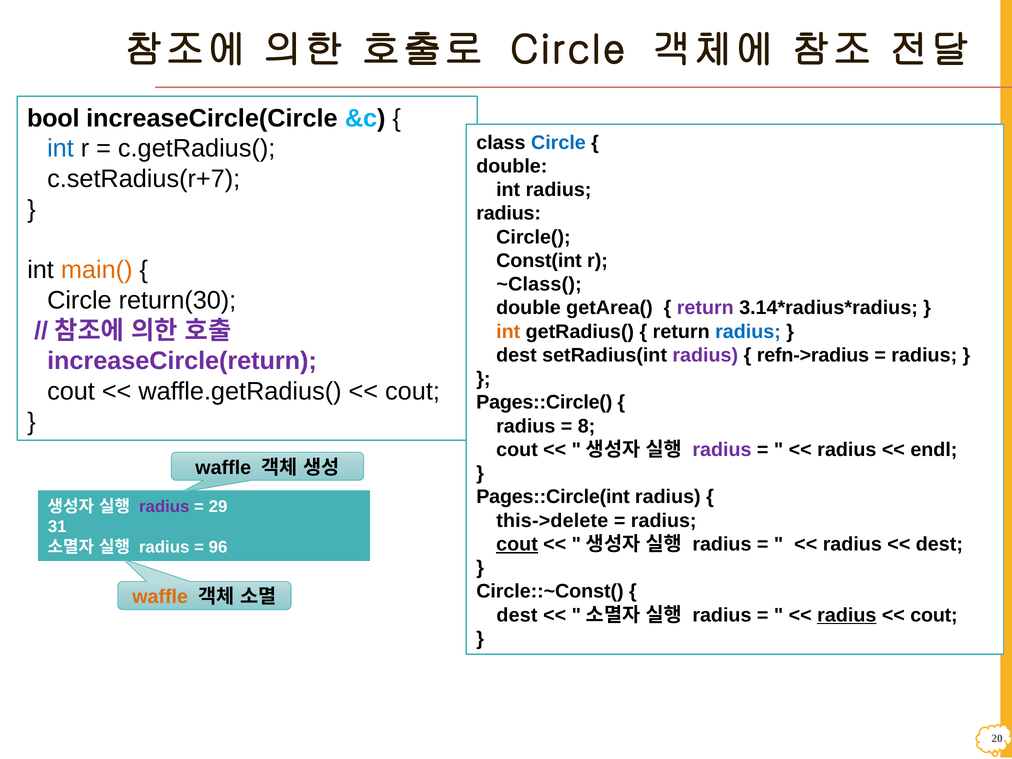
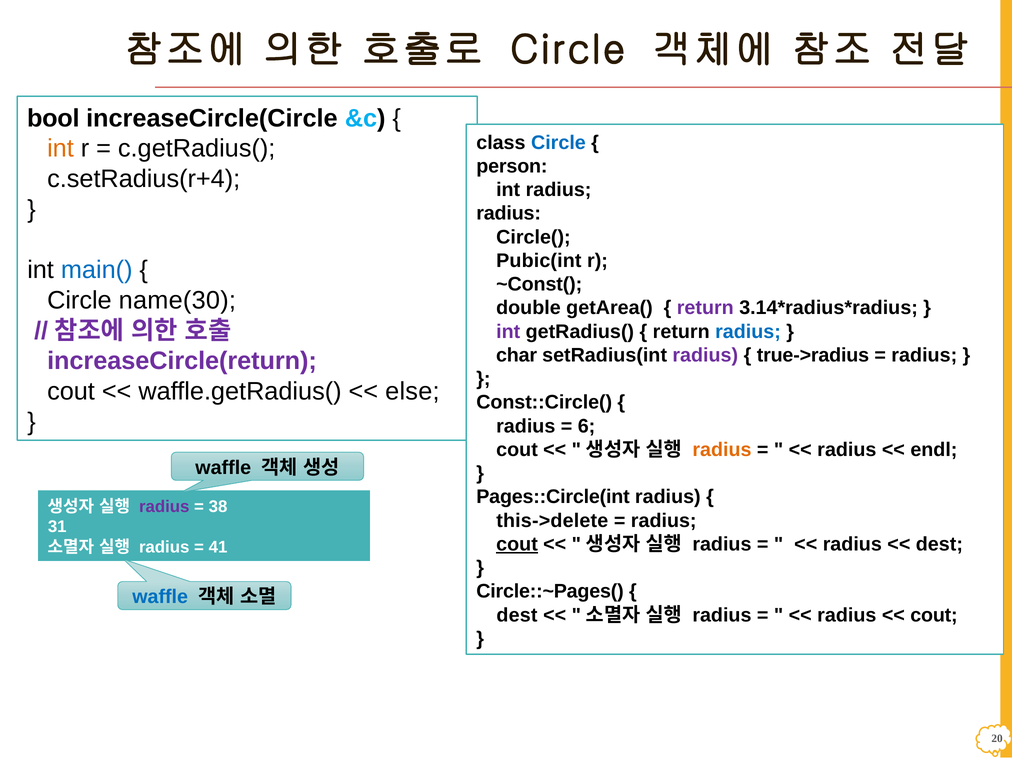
int colour: blue -> orange (60, 149)
double: double -> person (512, 166)
c.setRadius(r+7: c.setRadius(r+7 -> c.setRadius(r+4 (144, 179)
Const(int: Const(int -> Pubic(int (539, 261)
main( colour: orange -> blue (97, 270)
~Class(: ~Class( -> ~Const( (539, 284)
return(30: return(30 -> name(30 (177, 300)
int colour: orange -> purple (508, 332)
dest: dest -> char (517, 355)
refn->radius: refn->radius -> true->radius (813, 355)
cout: cout -> else (412, 391)
Pages::Circle(: Pages::Circle( -> Const::Circle( (544, 402)
8: 8 -> 6 (587, 426)
radius colour: purple -> orange (722, 450)
29: 29 -> 38 (218, 507)
96: 96 -> 41 (218, 547)
Circle::~Const(: Circle::~Const( -> Circle::~Pages( (550, 592)
waffle colour: orange -> blue (160, 597)
radius underline: present -> none (847, 615)
